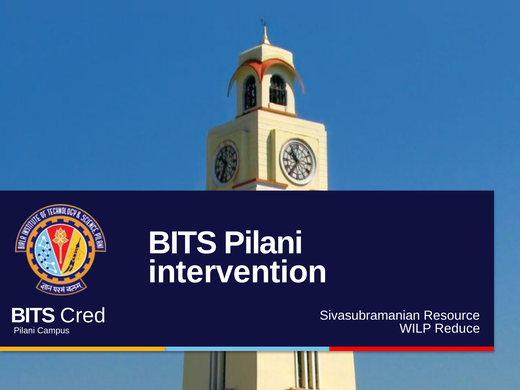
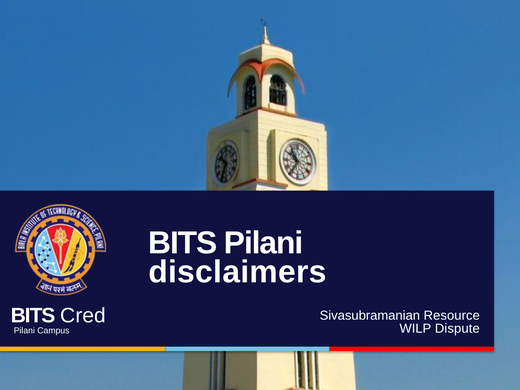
intervention: intervention -> disclaimers (237, 272)
Reduce: Reduce -> Dispute (457, 328)
